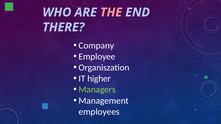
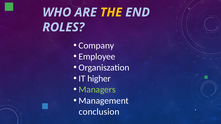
THE colour: pink -> yellow (111, 12)
THERE: THERE -> ROLES (63, 27)
employees: employees -> conclusion (99, 112)
